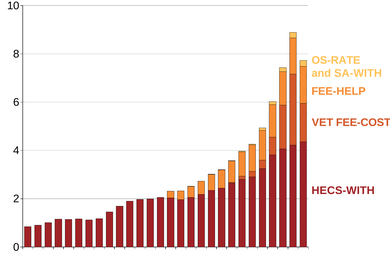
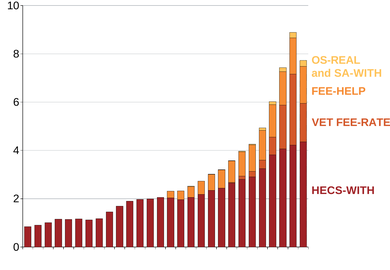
OS-RATE: OS-RATE -> OS-REAL (336, 60)
FEE-COST: FEE-COST -> FEE-RATE (363, 123)
